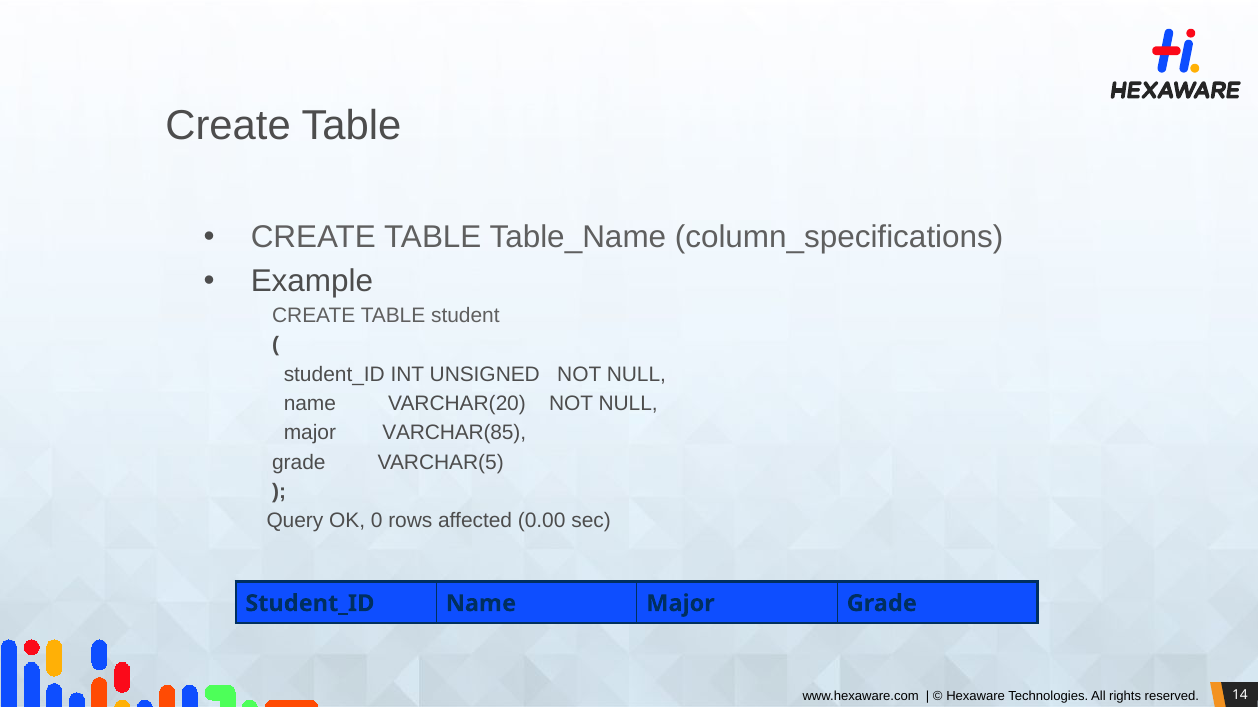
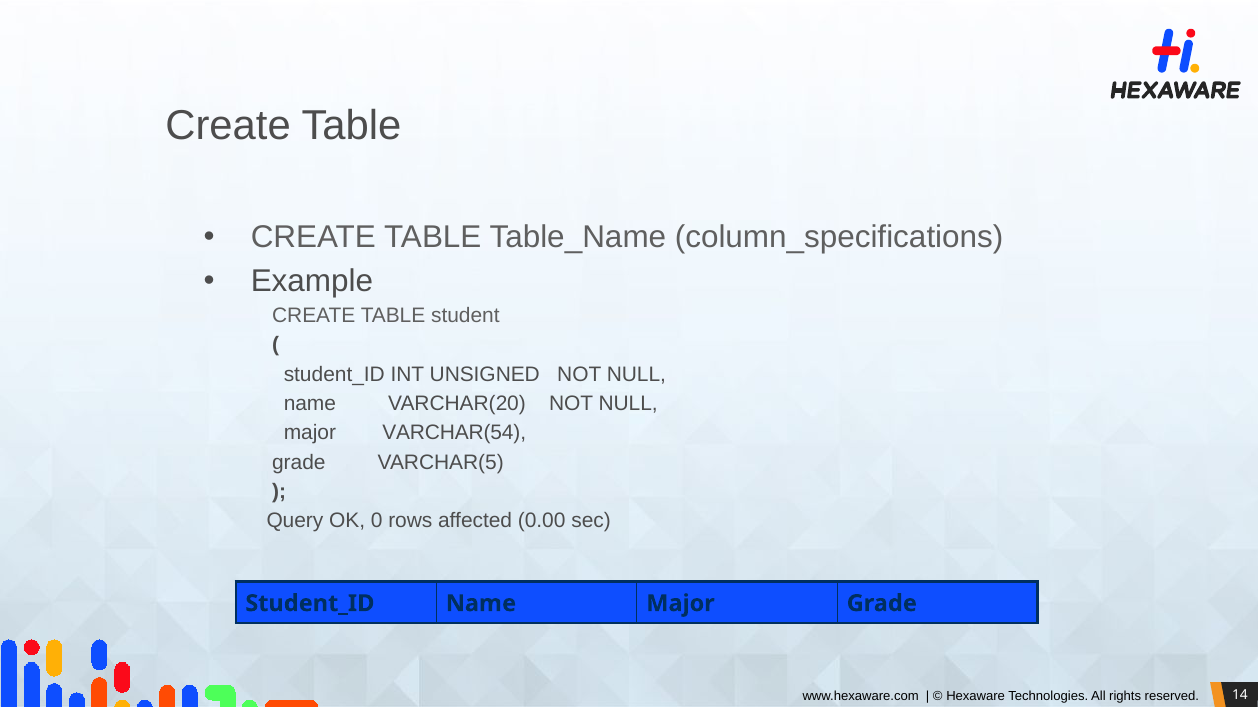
VARCHAR(85: VARCHAR(85 -> VARCHAR(54 (454, 433)
